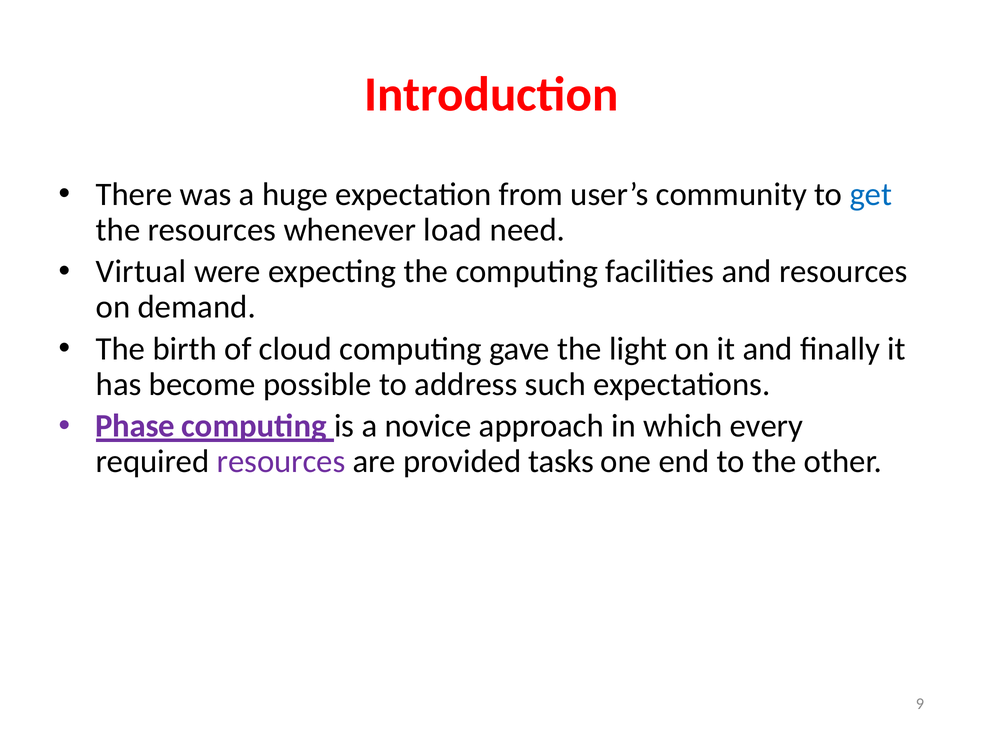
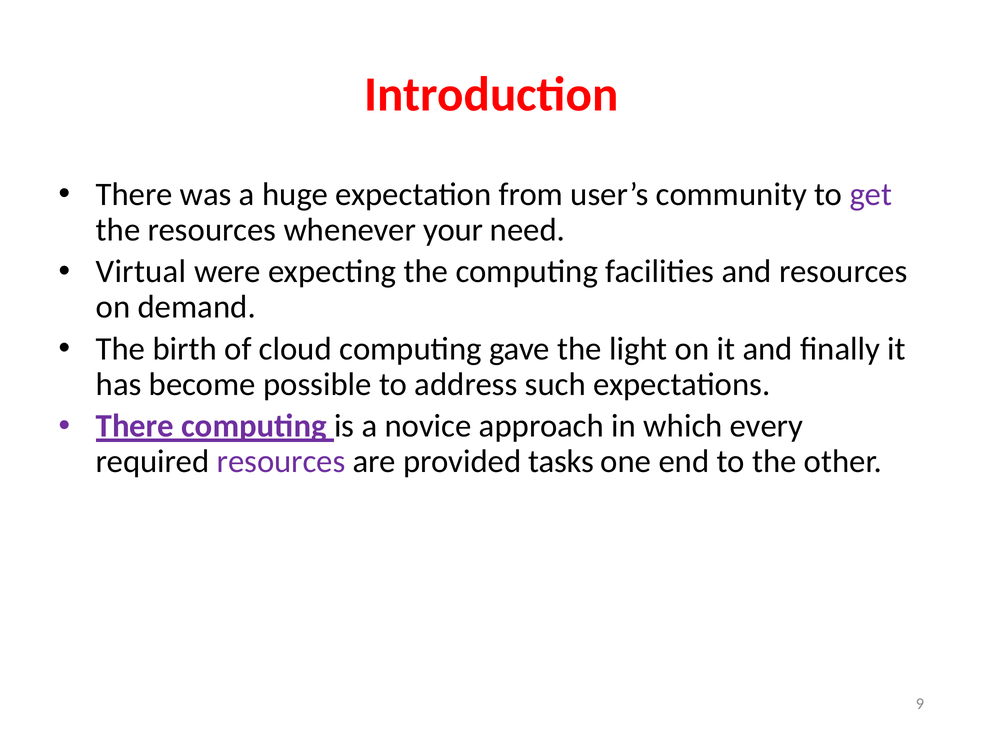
get colour: blue -> purple (871, 194)
load: load -> your (453, 230)
Phase: Phase -> There (135, 426)
